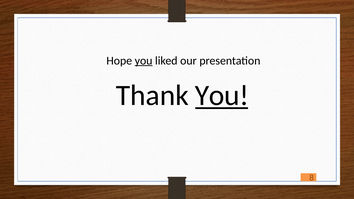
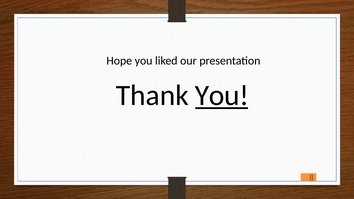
you underline: present -> none (144, 61)
